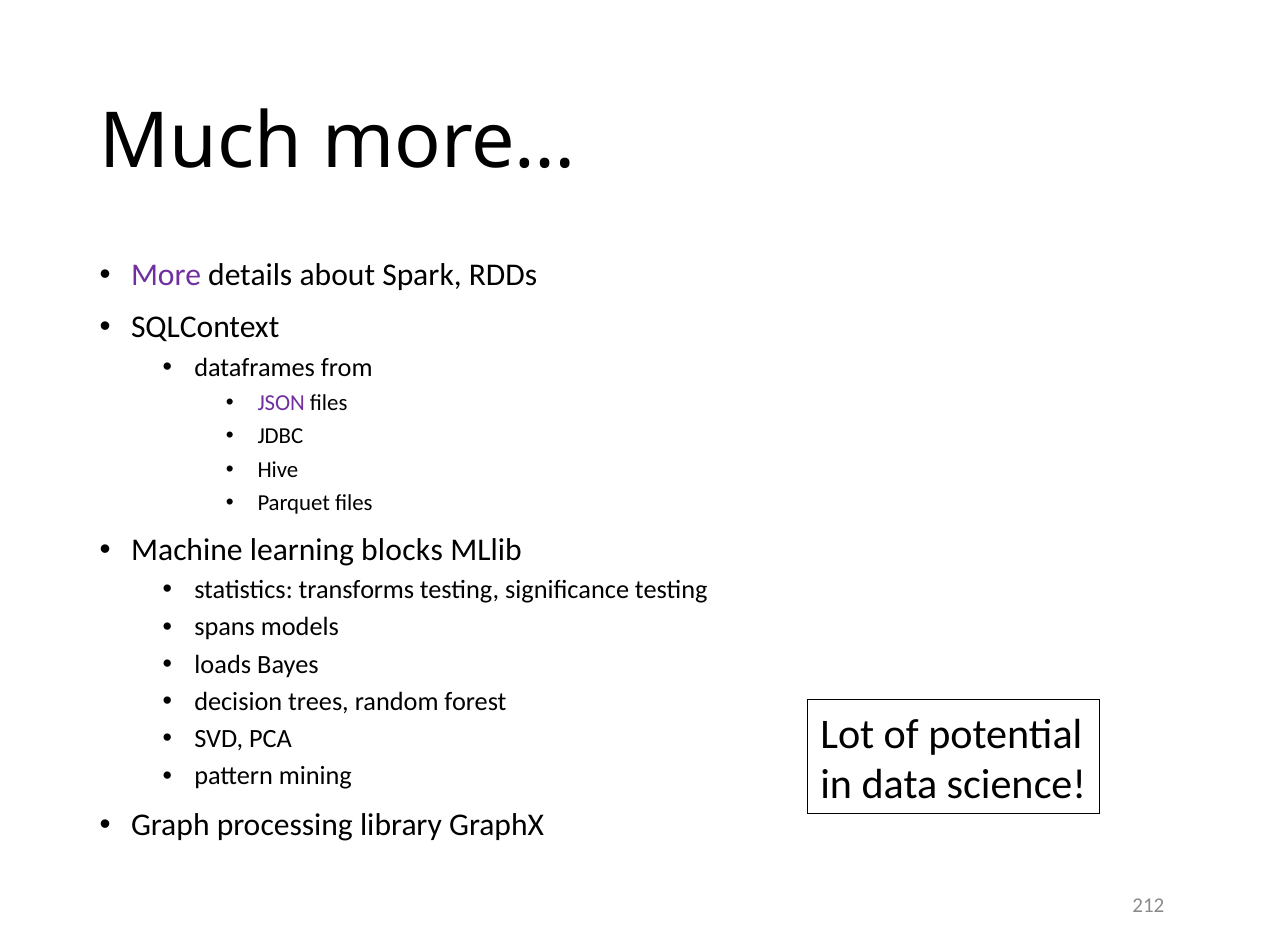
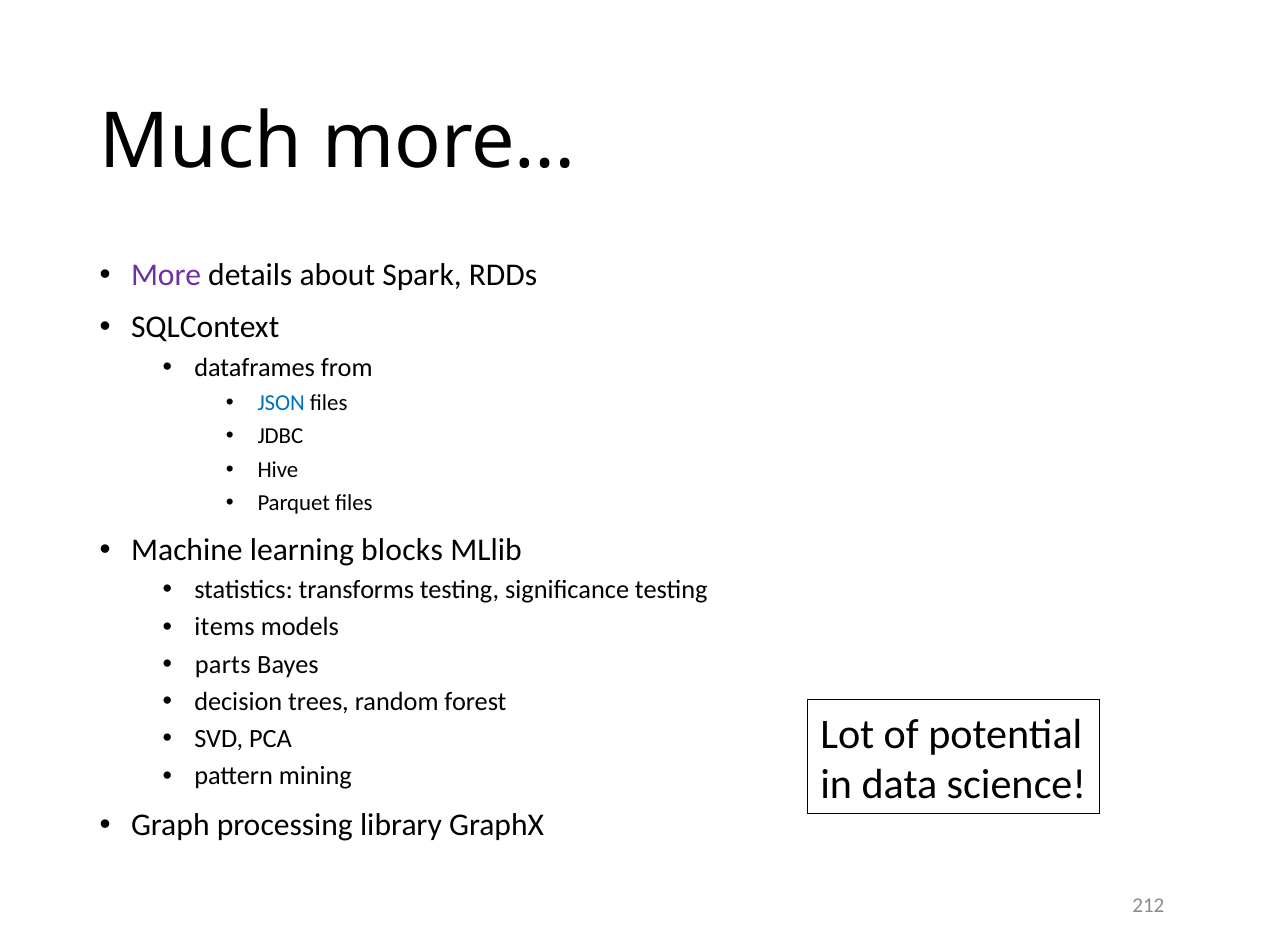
JSON colour: purple -> blue (281, 403)
spans: spans -> items (225, 627)
loads: loads -> parts (223, 664)
